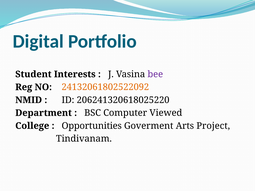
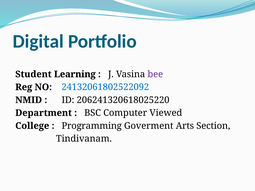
Interests: Interests -> Learning (75, 74)
24132061802522092 colour: orange -> blue (105, 87)
Opportunities: Opportunities -> Programming (92, 126)
Project: Project -> Section (213, 126)
